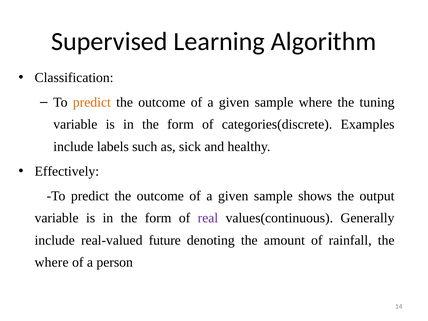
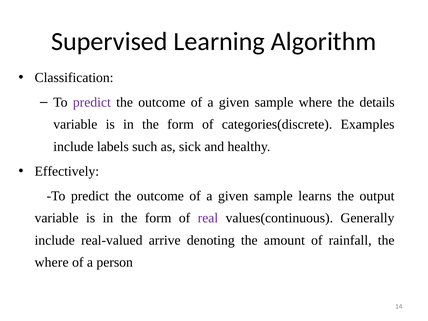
predict colour: orange -> purple (92, 102)
tuning: tuning -> details (377, 102)
shows: shows -> learns (315, 196)
future: future -> arrive (165, 240)
